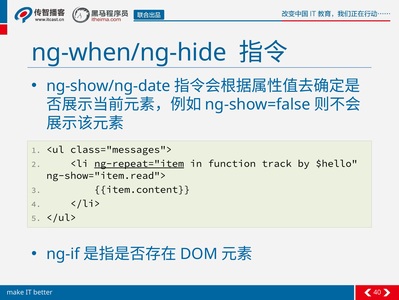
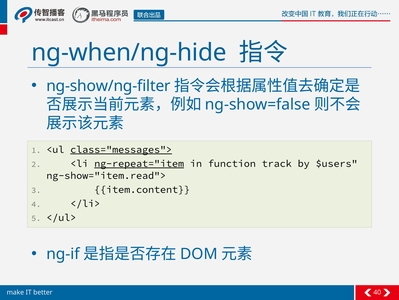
ng-show/ng-date: ng-show/ng-date -> ng-show/ng-filter (108, 86)
class="messages"> underline: none -> present (121, 149)
$hello: $hello -> $users (337, 163)
